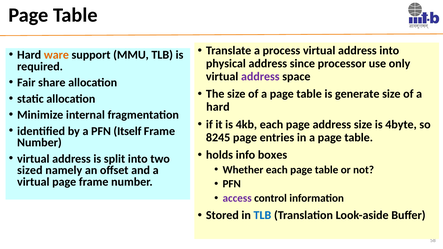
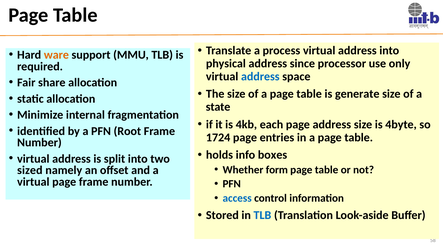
address colour: purple -> blue (260, 77)
hard: hard -> state (218, 107)
Itself: Itself -> Root (127, 131)
8245: 8245 -> 1724 (218, 138)
Whether each: each -> form (277, 170)
access colour: purple -> blue (237, 198)
